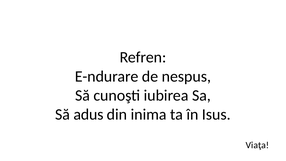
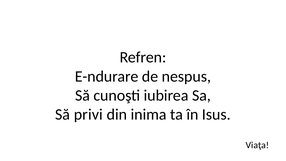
adus: adus -> privi (88, 114)
